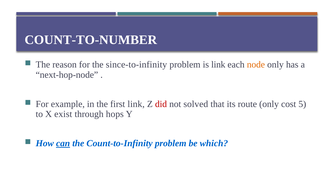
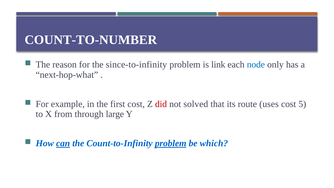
node colour: orange -> blue (256, 65)
next-hop-node: next-hop-node -> next-hop-what (67, 75)
first link: link -> cost (136, 104)
route only: only -> uses (269, 104)
exist: exist -> from (63, 114)
hops: hops -> large (115, 114)
problem underline: none -> present (171, 143)
